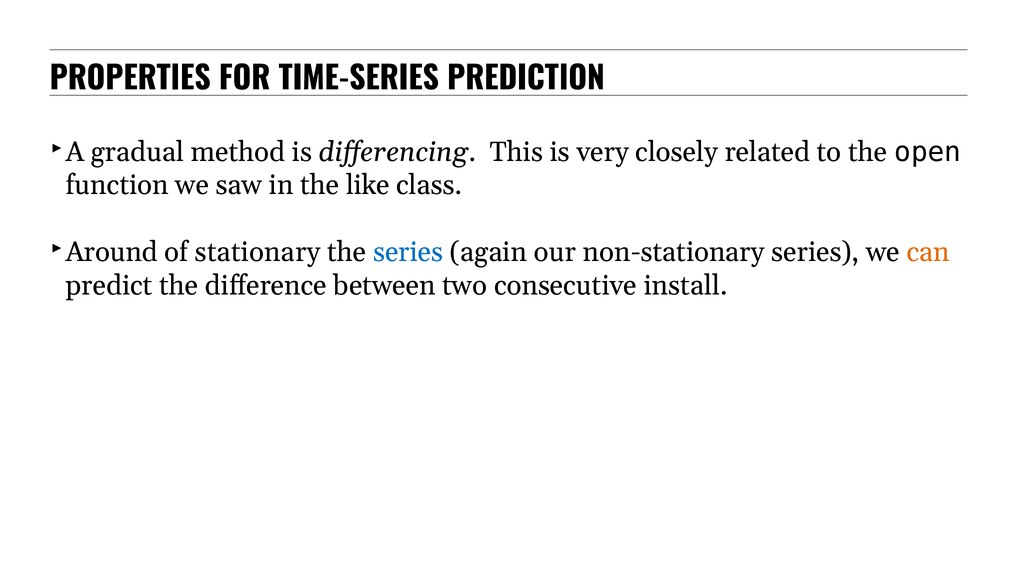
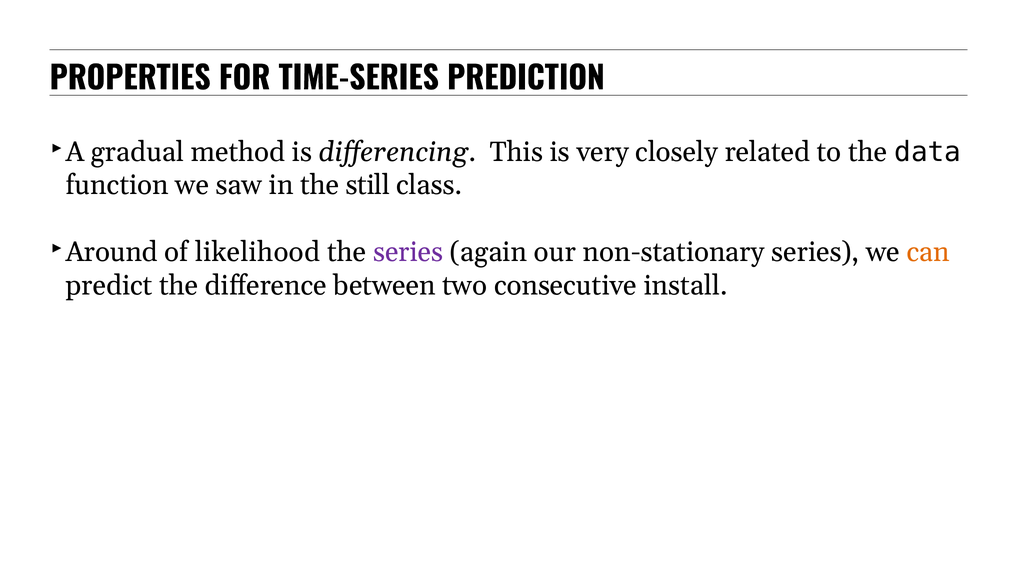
open: open -> data (928, 152)
like: like -> still (368, 185)
stationary: stationary -> likelihood (258, 252)
series colour: blue -> purple (408, 252)
